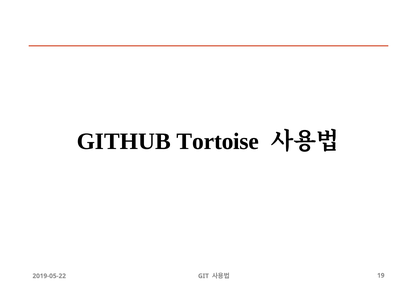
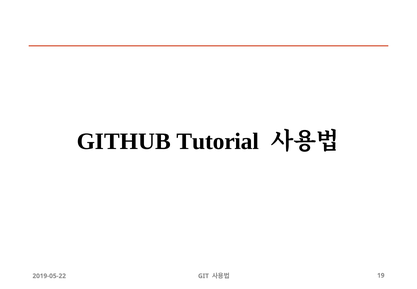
Tortoise: Tortoise -> Tutorial (218, 141)
